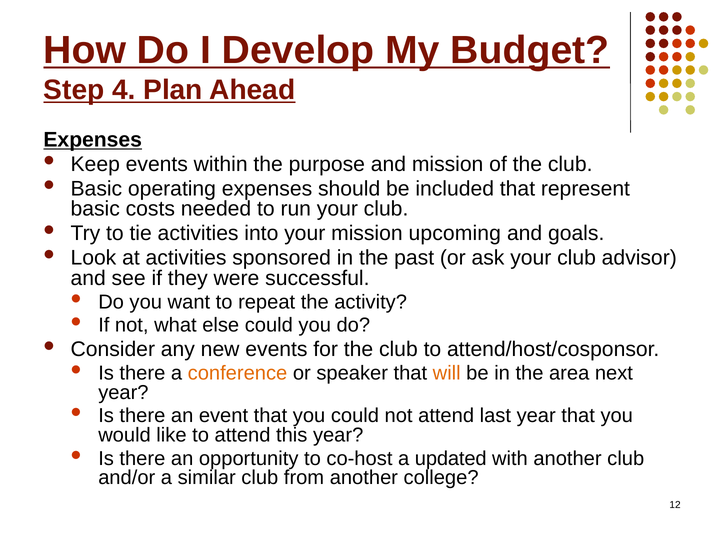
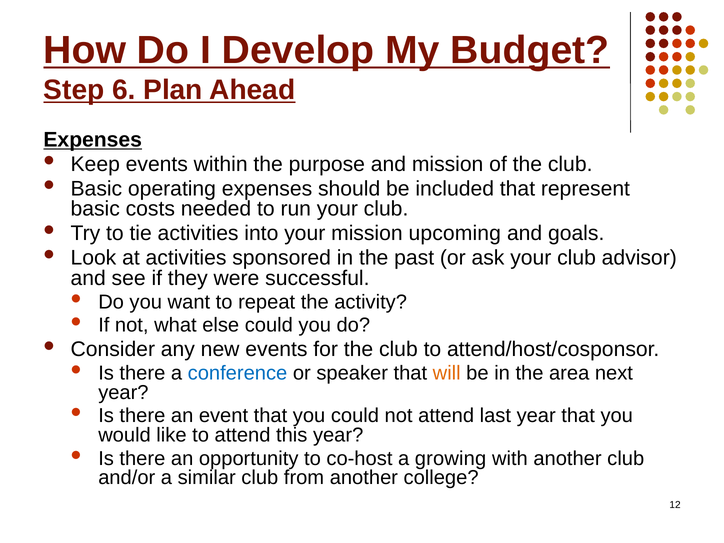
4: 4 -> 6 (124, 90)
conference colour: orange -> blue (237, 373)
updated: updated -> growing (451, 458)
